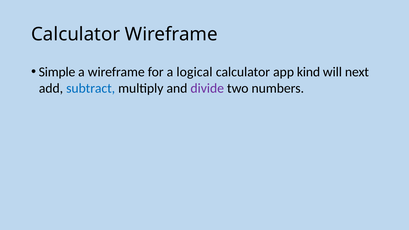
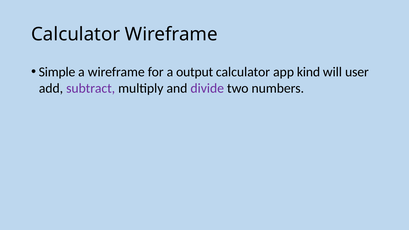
logical: logical -> output (195, 72)
next: next -> user (357, 72)
subtract colour: blue -> purple (91, 88)
